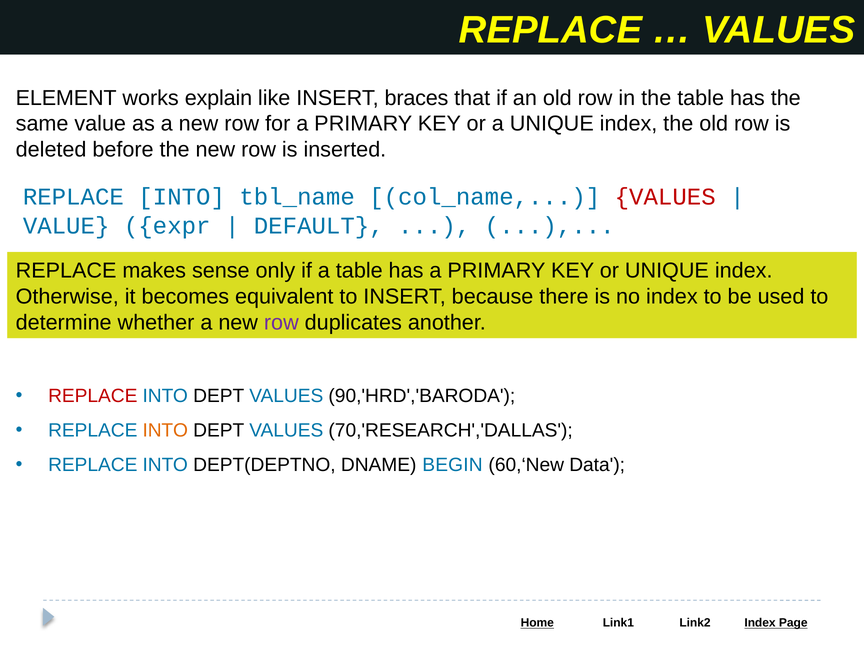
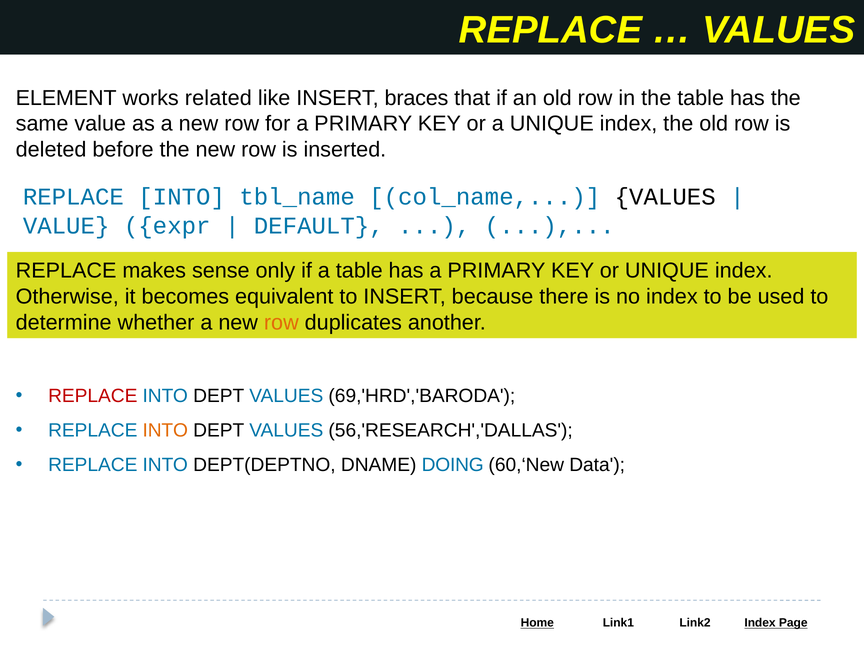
explain: explain -> related (218, 98)
VALUES colour: red -> black (665, 197)
row colour: purple -> orange (281, 323)
90,'HRD','BARODA: 90,'HRD','BARODA -> 69,'HRD','BARODA (422, 396)
70,'RESEARCH','DALLAS: 70,'RESEARCH','DALLAS -> 56,'RESEARCH','DALLAS (451, 430)
BEGIN: BEGIN -> DOING (453, 465)
